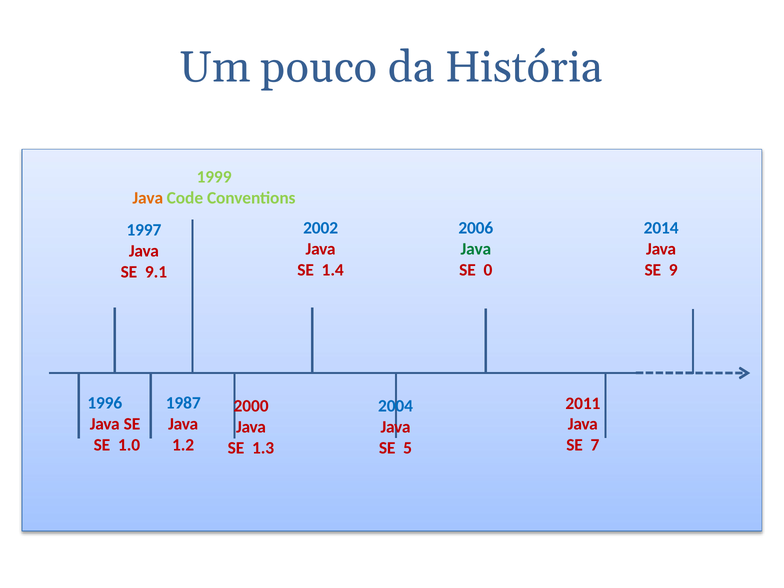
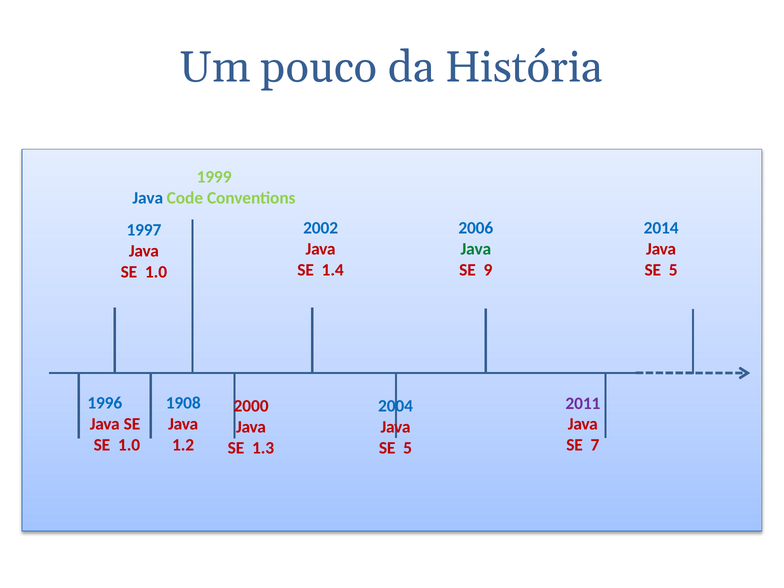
Java colour: orange -> blue (148, 198)
0: 0 -> 9 (488, 270)
9: 9 -> 5 (673, 270)
9.1: 9.1 -> 1.0 (156, 272)
1987: 1987 -> 1908 (183, 403)
2011 colour: red -> purple (583, 403)
